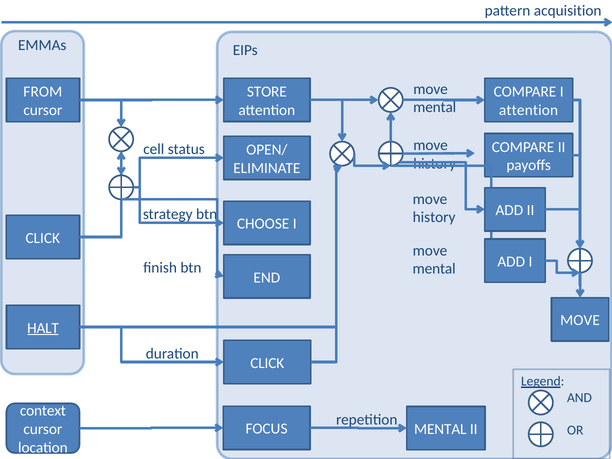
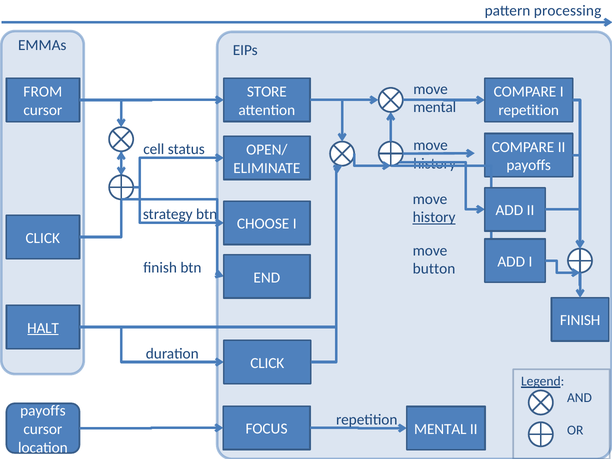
acquisition: acquisition -> processing (568, 11)
attention: attention -> repetition (529, 110)
history underline: none -> present (434, 217)
mental: mental -> button (434, 269)
MOVE: MOVE -> FINISH (580, 320)
context: context -> payoffs (43, 411)
